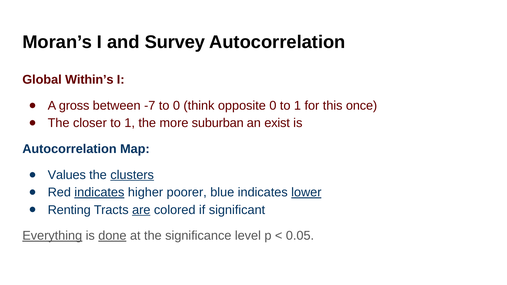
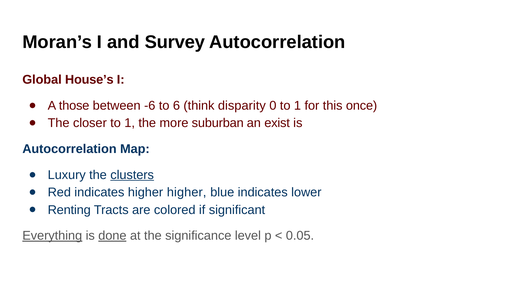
Within’s: Within’s -> House’s (89, 80)
gross: gross -> those (74, 106)
-7: -7 -> -6 (150, 106)
to 0: 0 -> 6 (176, 106)
opposite: opposite -> disparity (242, 106)
Values: Values -> Luxury (67, 175)
indicates underline: present -> none (99, 192)
higher poorer: poorer -> higher (187, 192)
lower underline: present -> none (306, 192)
are underline: present -> none (141, 210)
